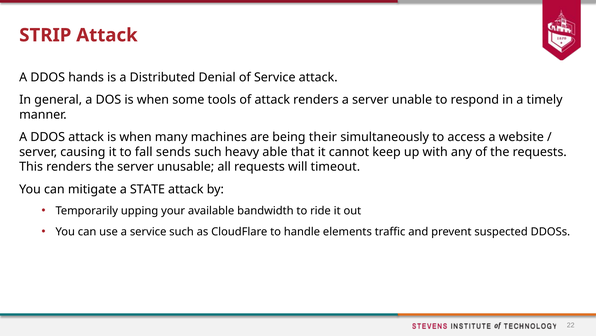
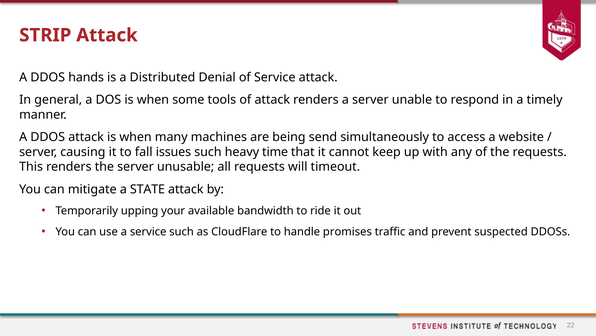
their: their -> send (323, 137)
sends: sends -> issues (173, 152)
able: able -> time (275, 152)
elements: elements -> promises (347, 231)
